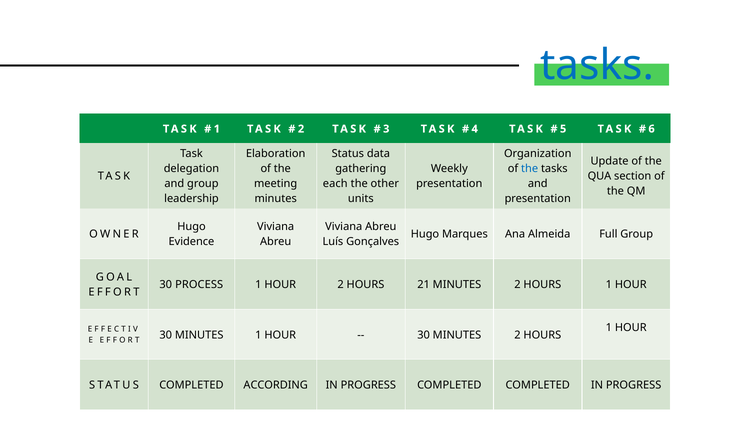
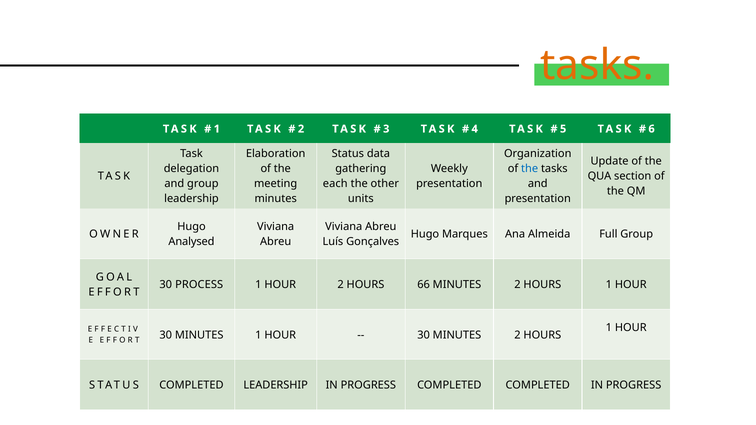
tasks colour: blue -> orange (597, 65)
Evidence: Evidence -> Analysed (191, 242)
21: 21 -> 66 (424, 285)
COMPLETED ACCORDING: ACCORDING -> LEADERSHIP (276, 385)
